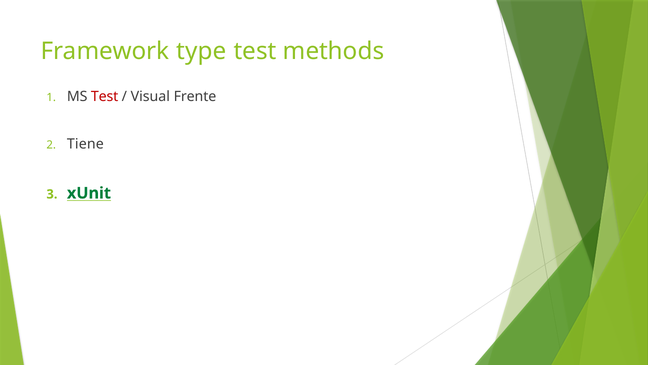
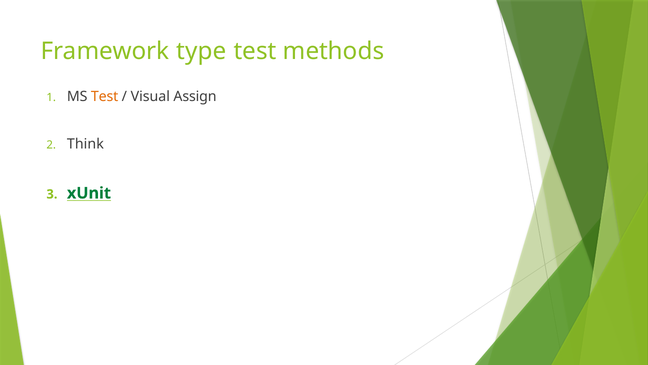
Test colour: red -> orange (105, 96)
Frente: Frente -> Assign (195, 96)
Tiene: Tiene -> Think (85, 144)
